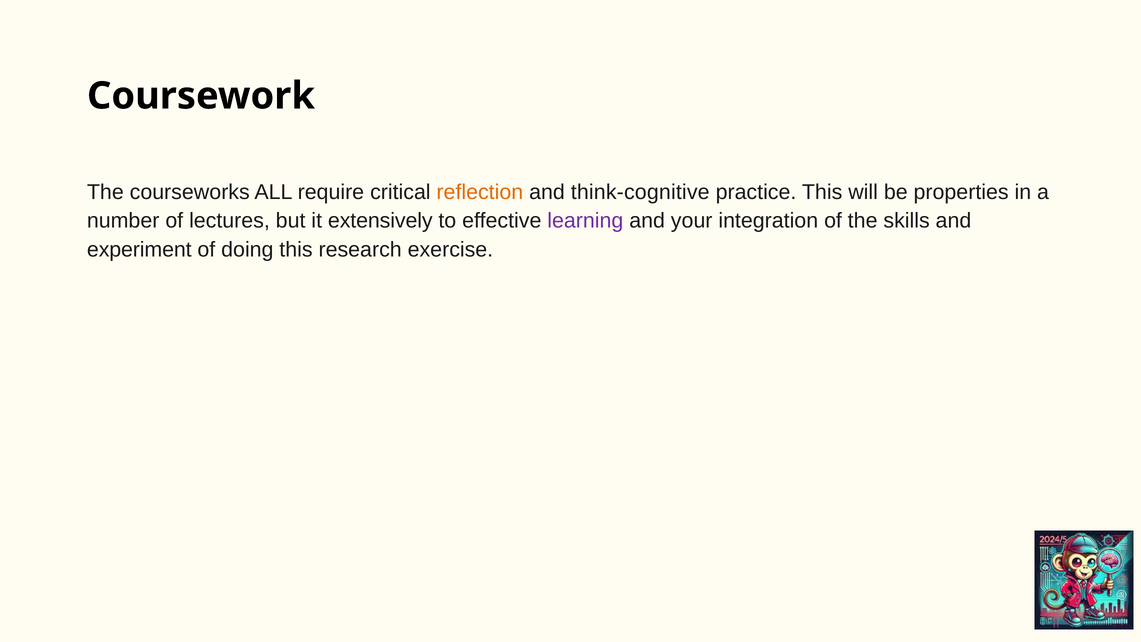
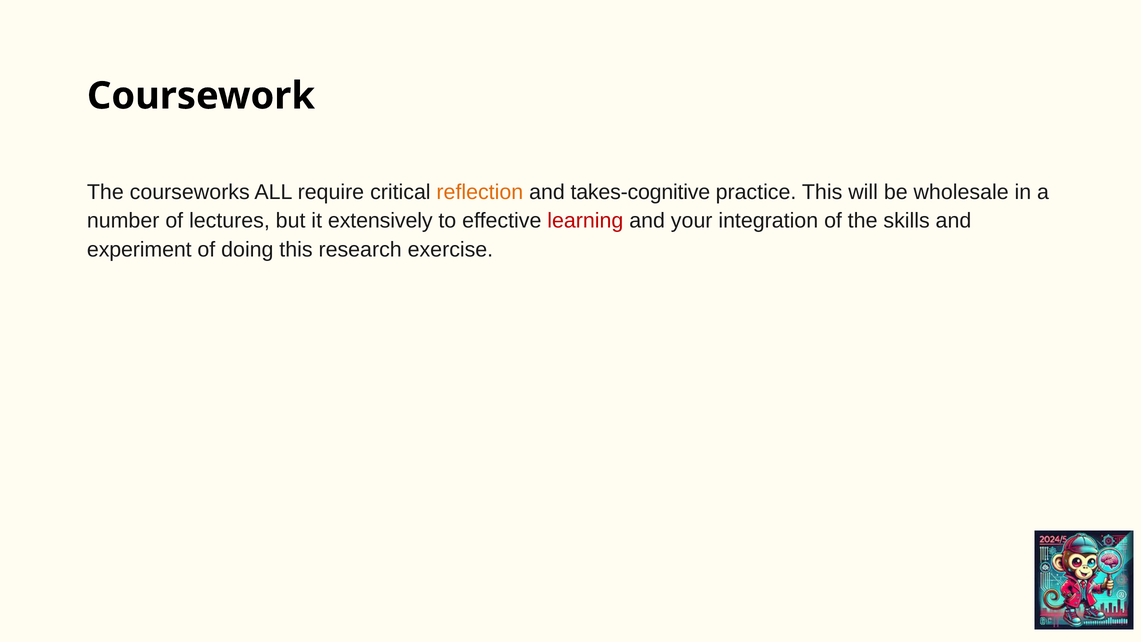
think-cognitive: think-cognitive -> takes-cognitive (640, 192)
properties: properties -> wholesale (961, 192)
learning colour: purple -> red (585, 221)
